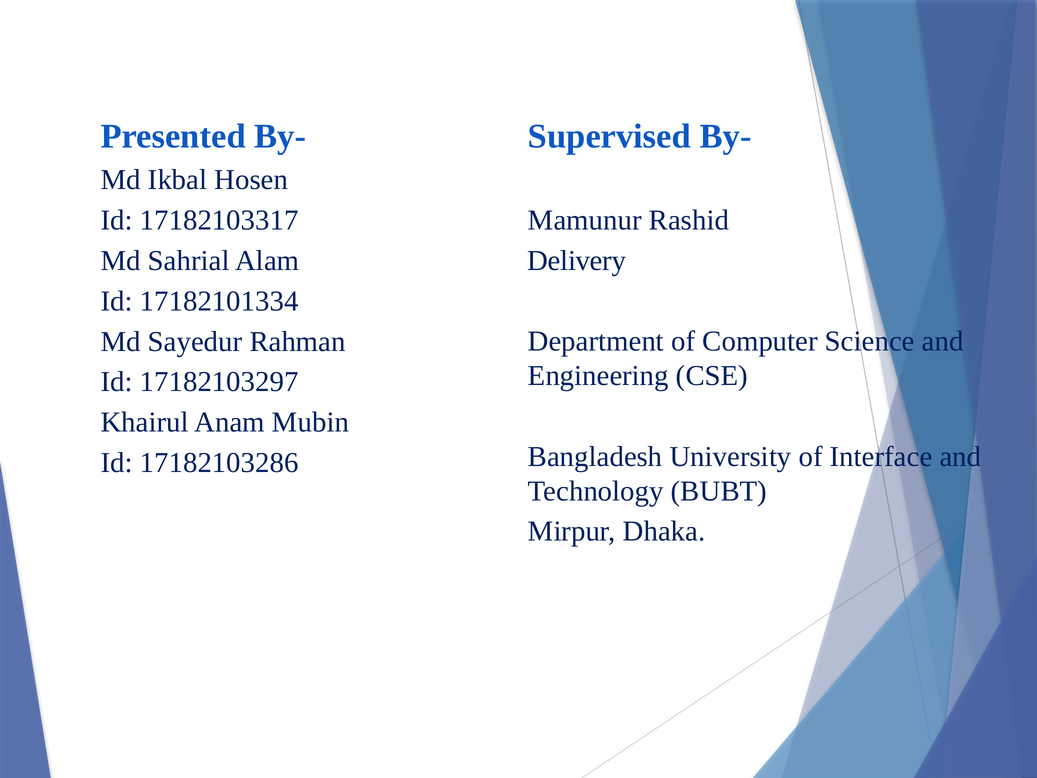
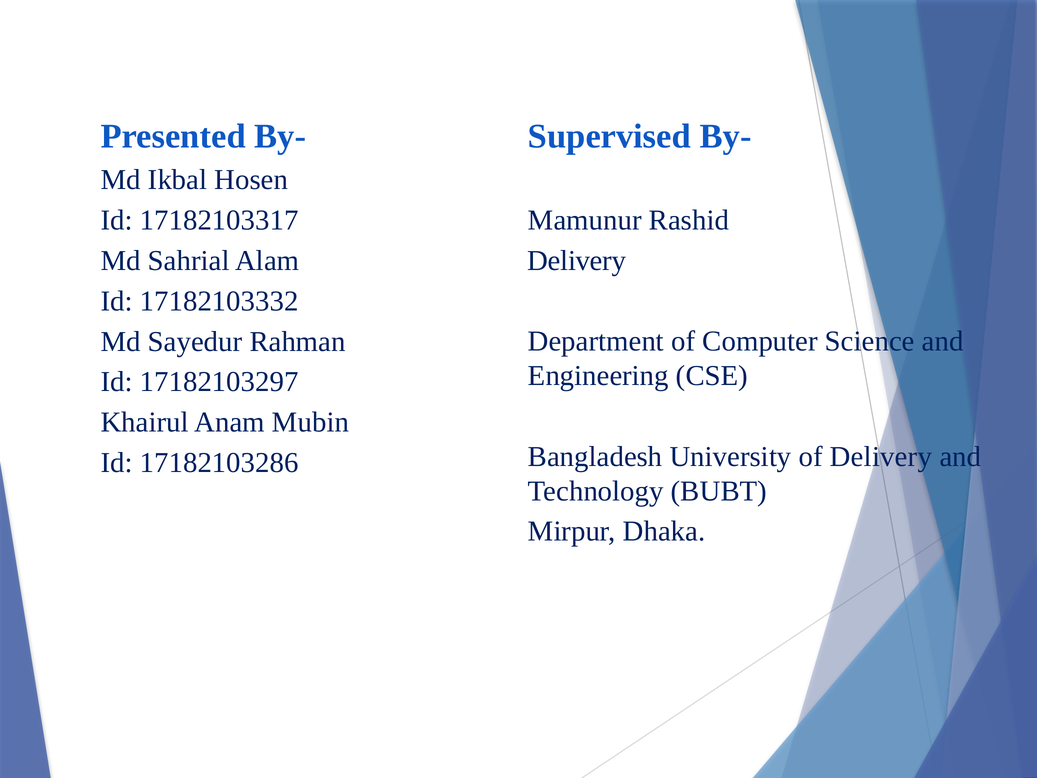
17182101334: 17182101334 -> 17182103332 (219, 301)
of Interface: Interface -> Delivery (881, 456)
